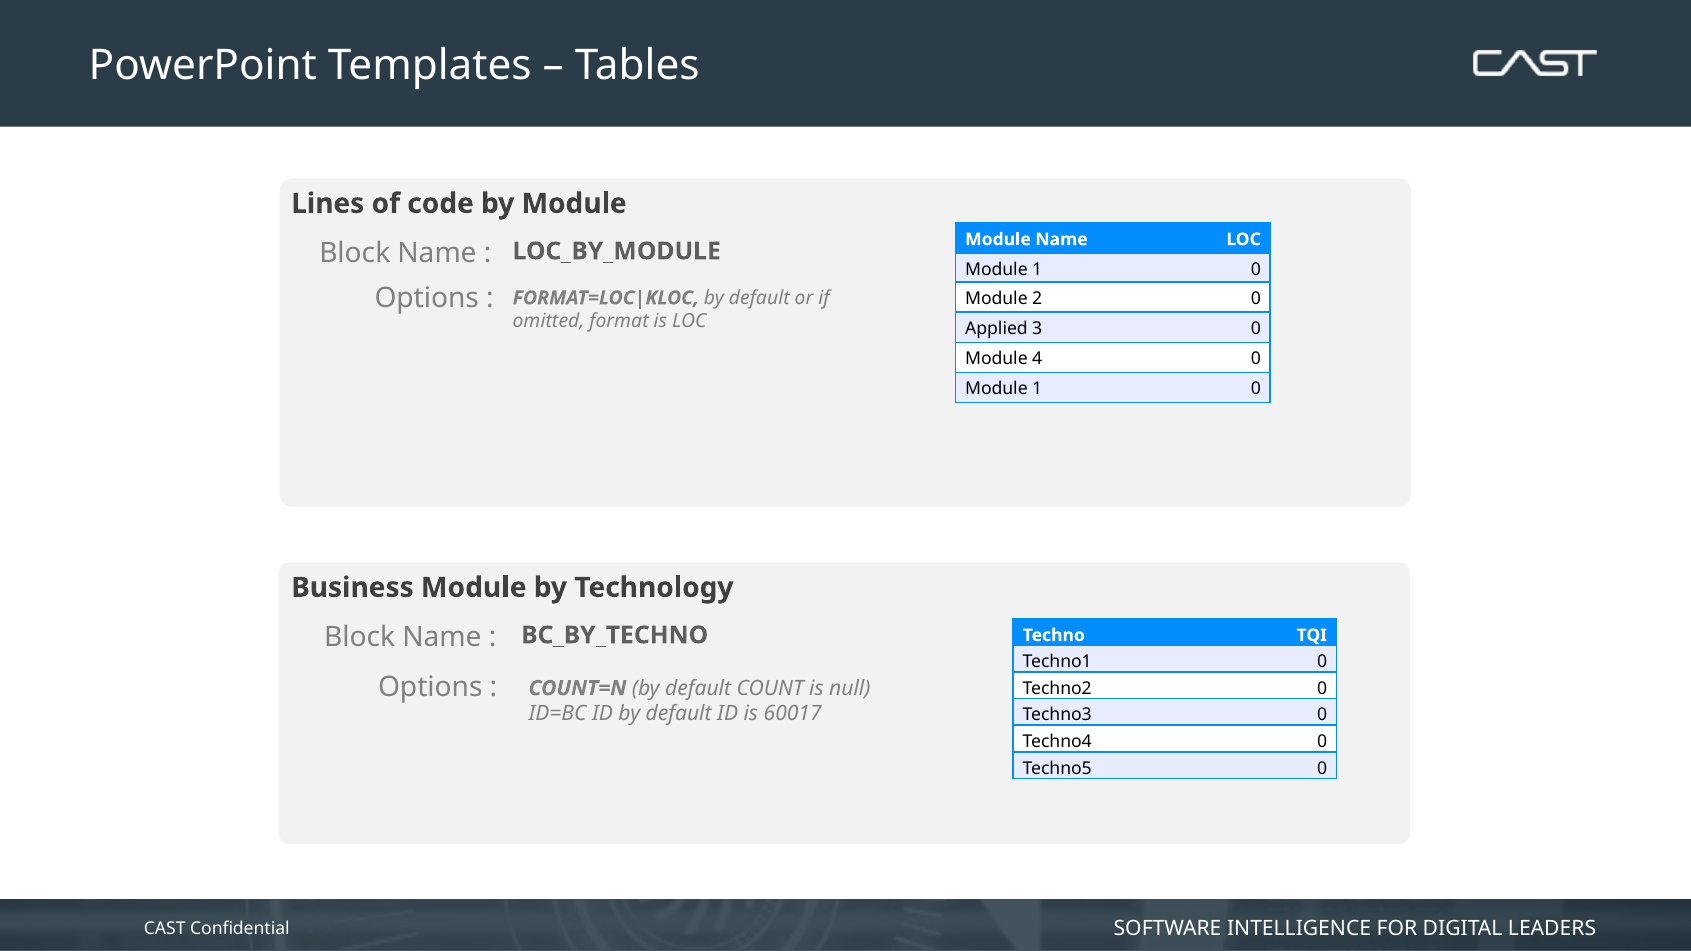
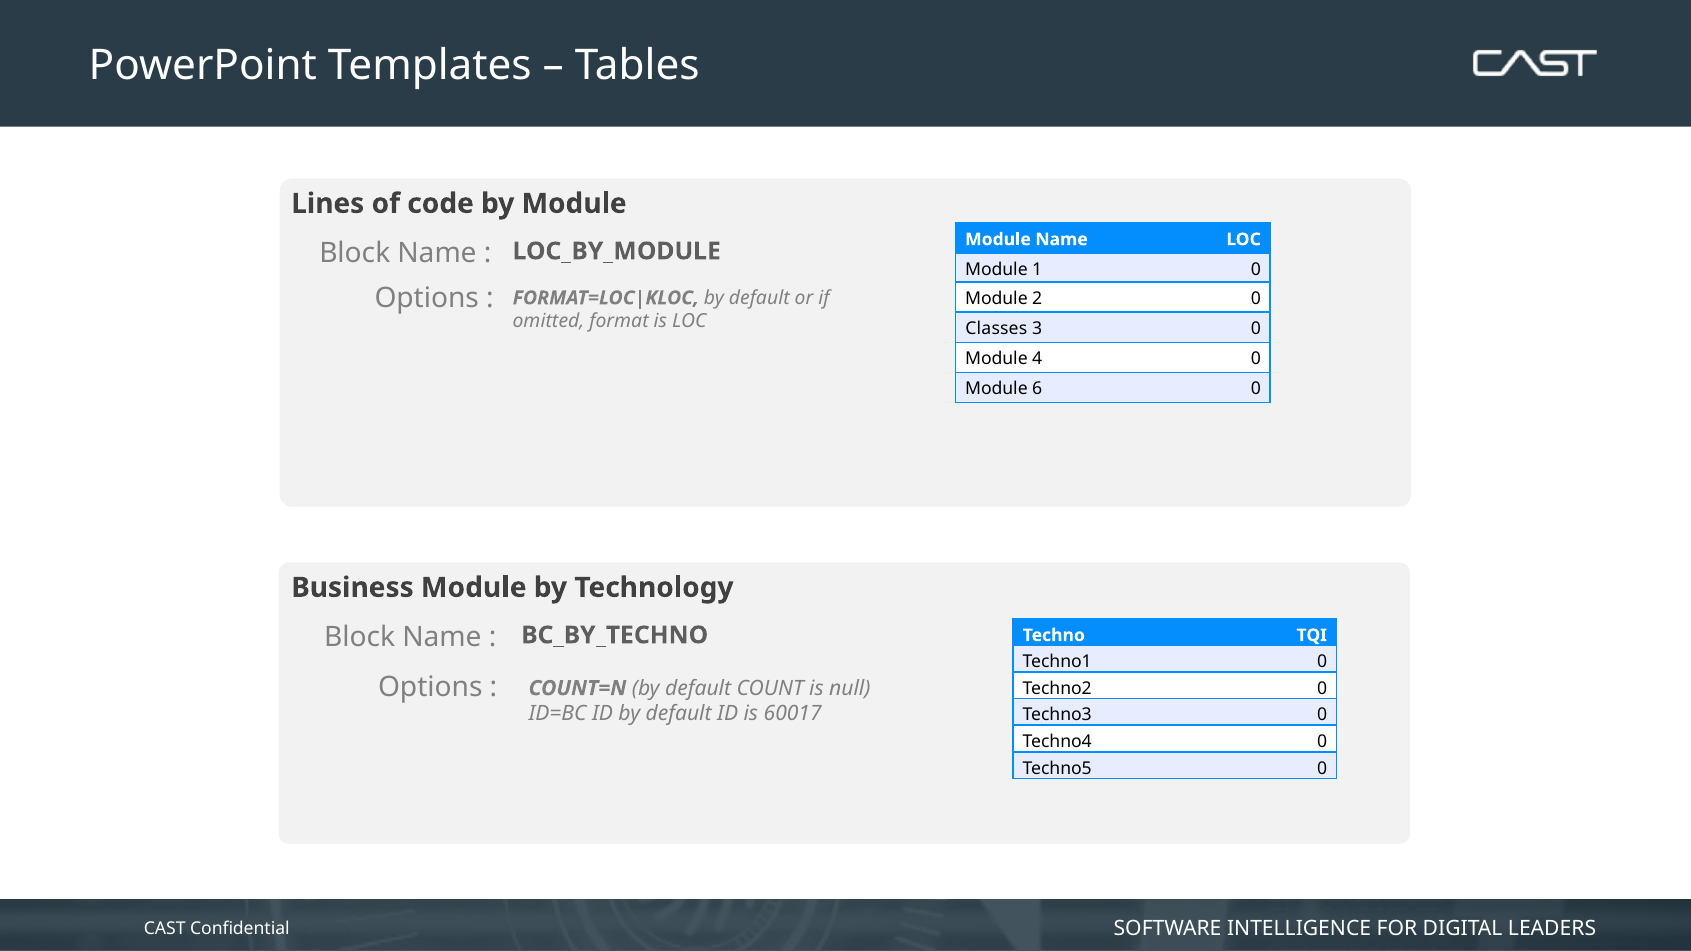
Applied: Applied -> Classes (996, 329)
1: 1 -> 6 (1037, 389)
